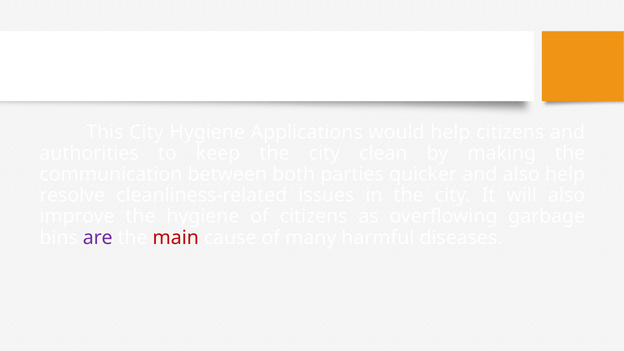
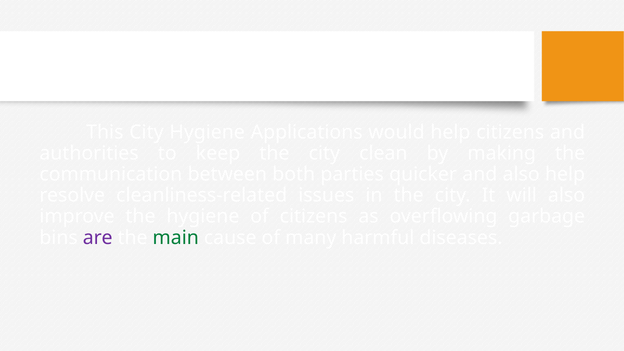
main colour: red -> green (176, 238)
